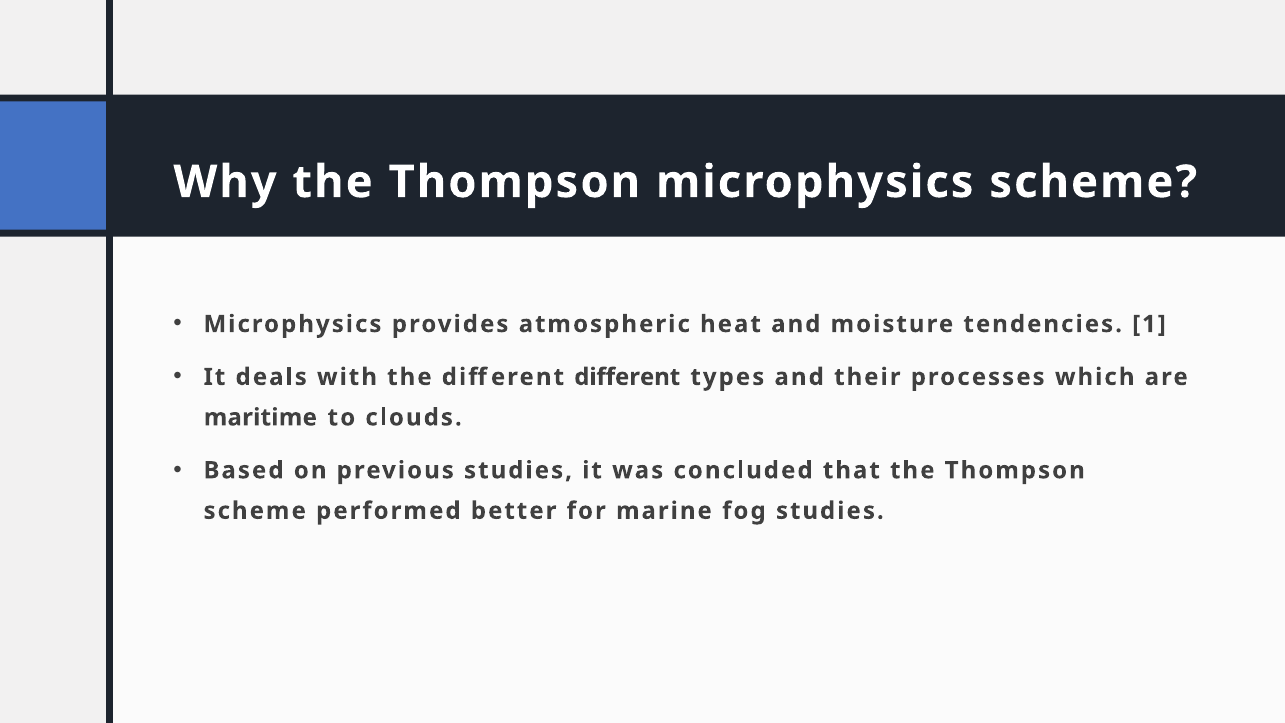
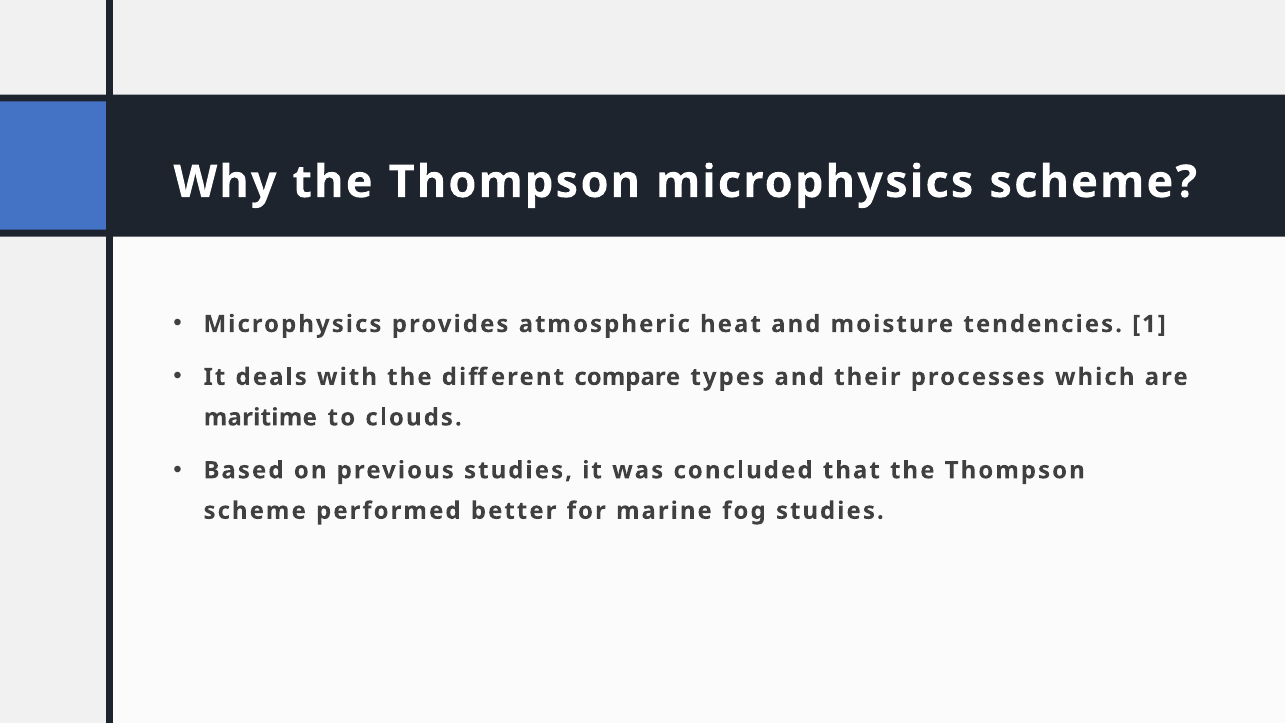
different different: different -> compare (627, 377)
